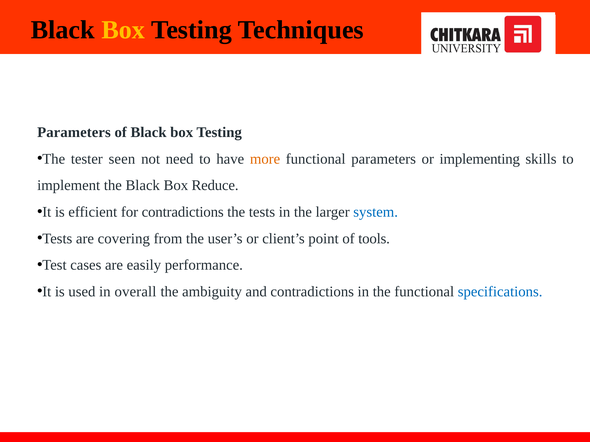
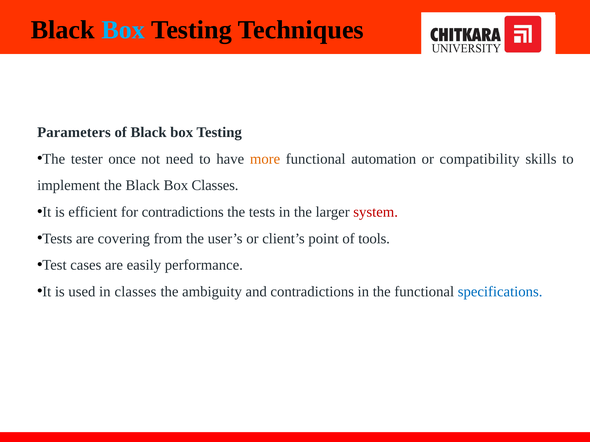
Box colour: yellow -> light blue (123, 30)
seen: seen -> once (122, 159)
functional parameters: parameters -> automation (384, 159)
implementing: implementing -> compatibility (480, 159)
Box Reduce: Reduce -> Classes (215, 186)
system colour: blue -> red (376, 212)
in overall: overall -> classes (135, 292)
